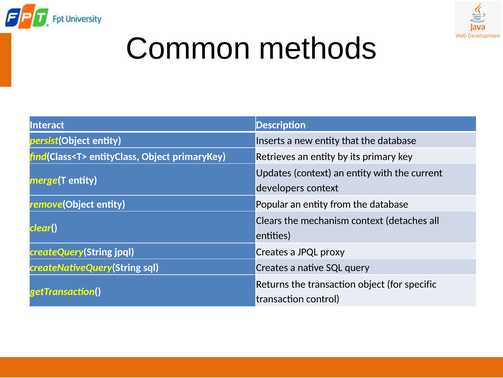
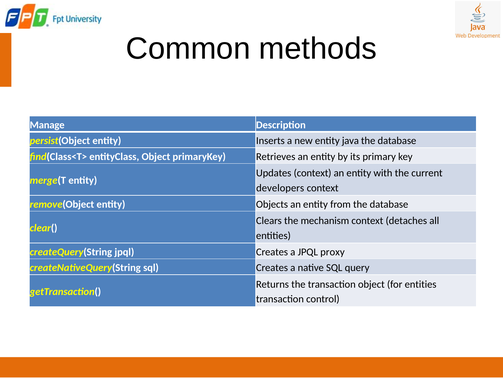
Interact: Interact -> Manage (47, 125)
that: that -> java (350, 141)
Popular: Popular -> Objects (272, 204)
for specific: specific -> entities (421, 284)
